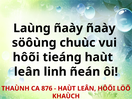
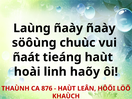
hôõi: hôõi -> ñaát (26, 57)
leân: leân -> hoài (27, 72)
ñeán: ñeán -> haõy (85, 72)
